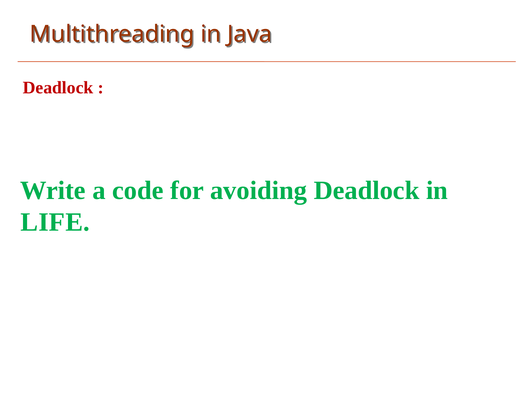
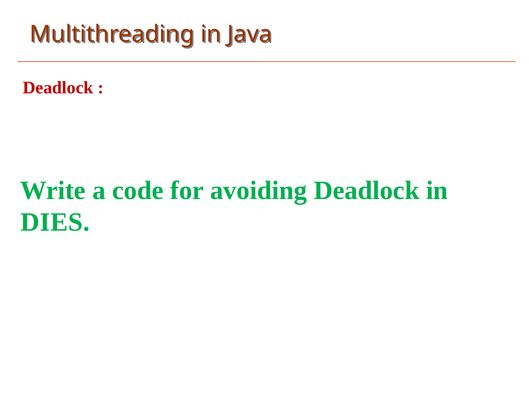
LIFE: LIFE -> DIES (55, 223)
